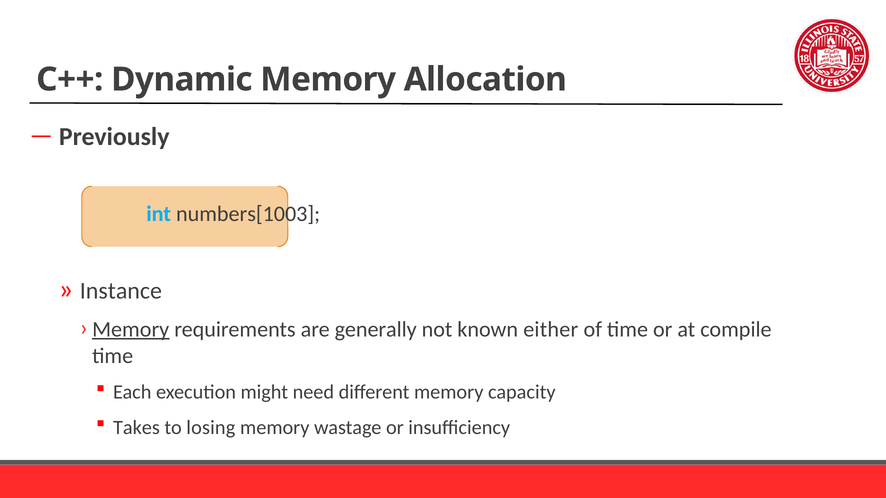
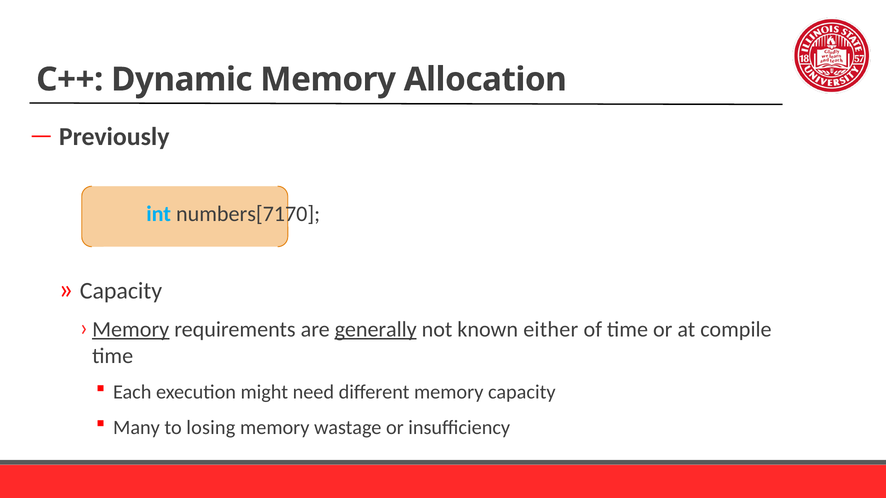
numbers[1003: numbers[1003 -> numbers[7170 (248, 214)
Instance: Instance -> Capacity (121, 291)
generally underline: none -> present (376, 329)
Takes: Takes -> Many (136, 428)
